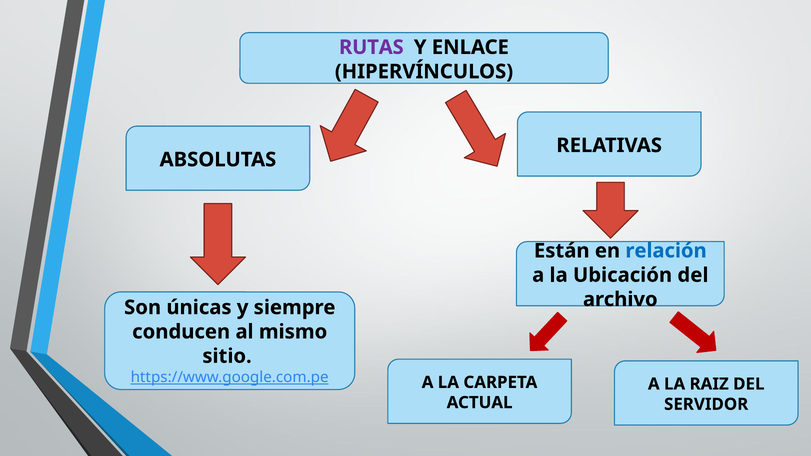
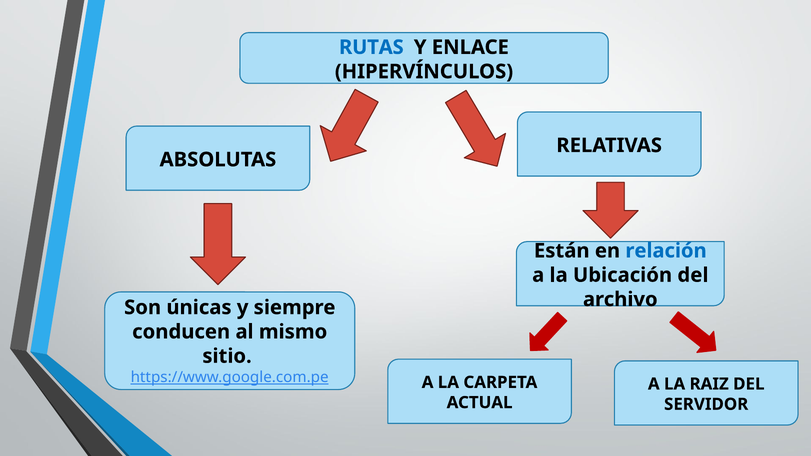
RUTAS colour: purple -> blue (371, 47)
